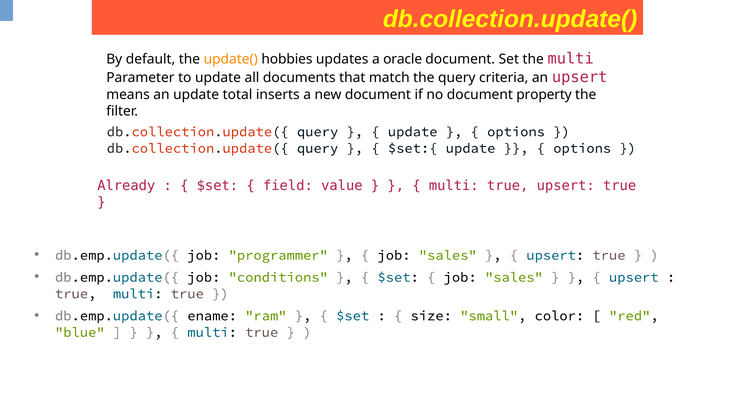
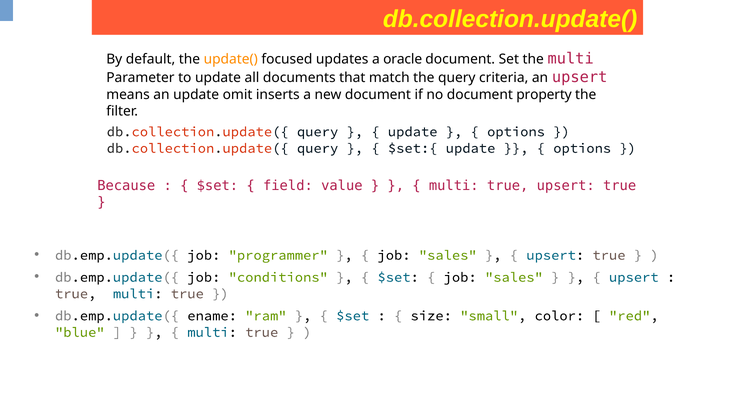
hobbies: hobbies -> focused (287, 59)
total: total -> omit (238, 95)
Already: Already -> Because (126, 186)
